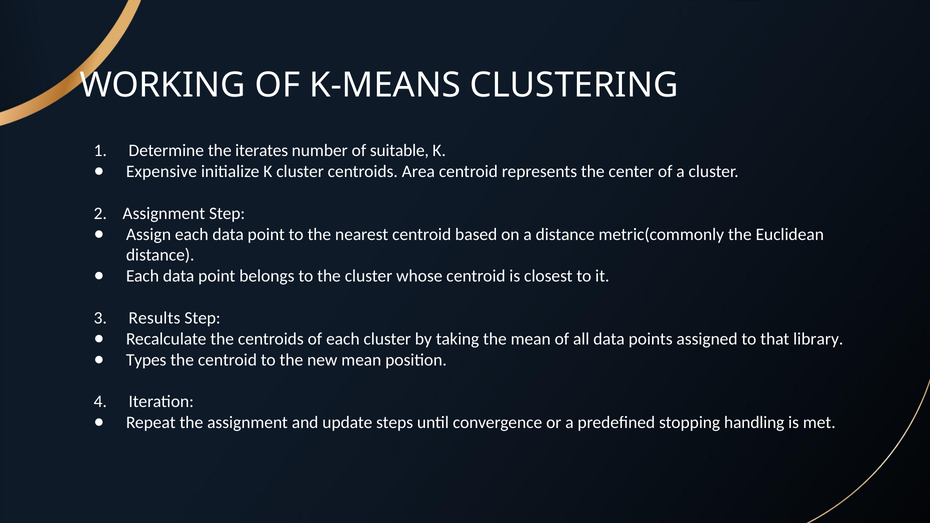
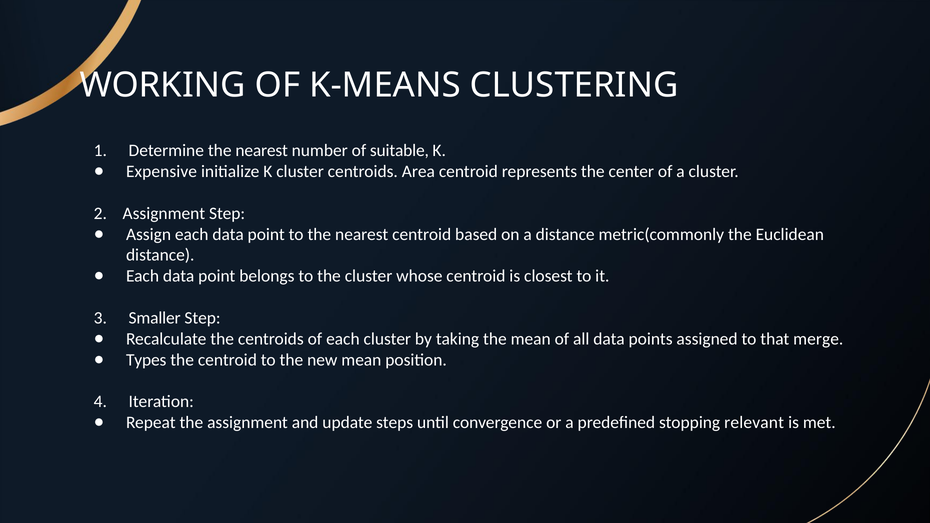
Determine the iterates: iterates -> nearest (262, 151)
Results: Results -> Smaller (155, 318)
library: library -> merge (818, 339)
handling: handling -> relevant (754, 423)
